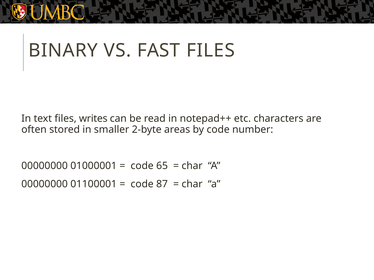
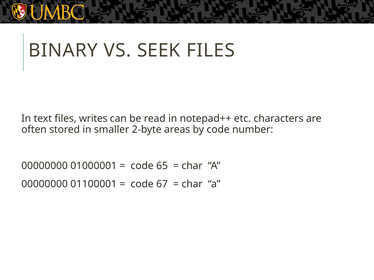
FAST: FAST -> SEEK (159, 51)
87: 87 -> 67 (162, 184)
